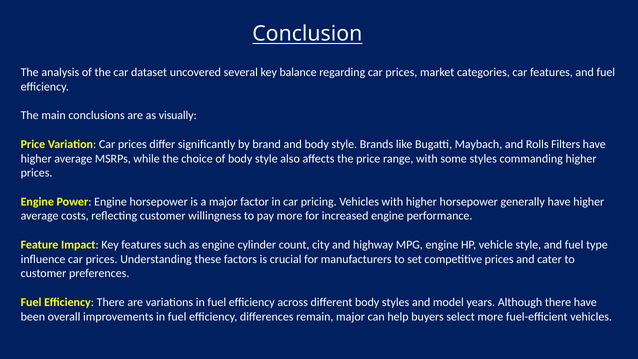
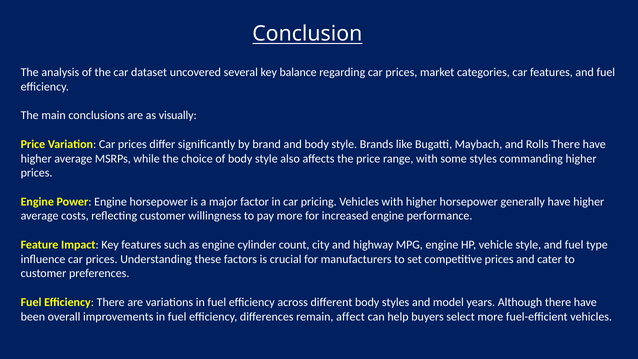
Rolls Filters: Filters -> There (566, 144)
remain major: major -> affect (351, 316)
